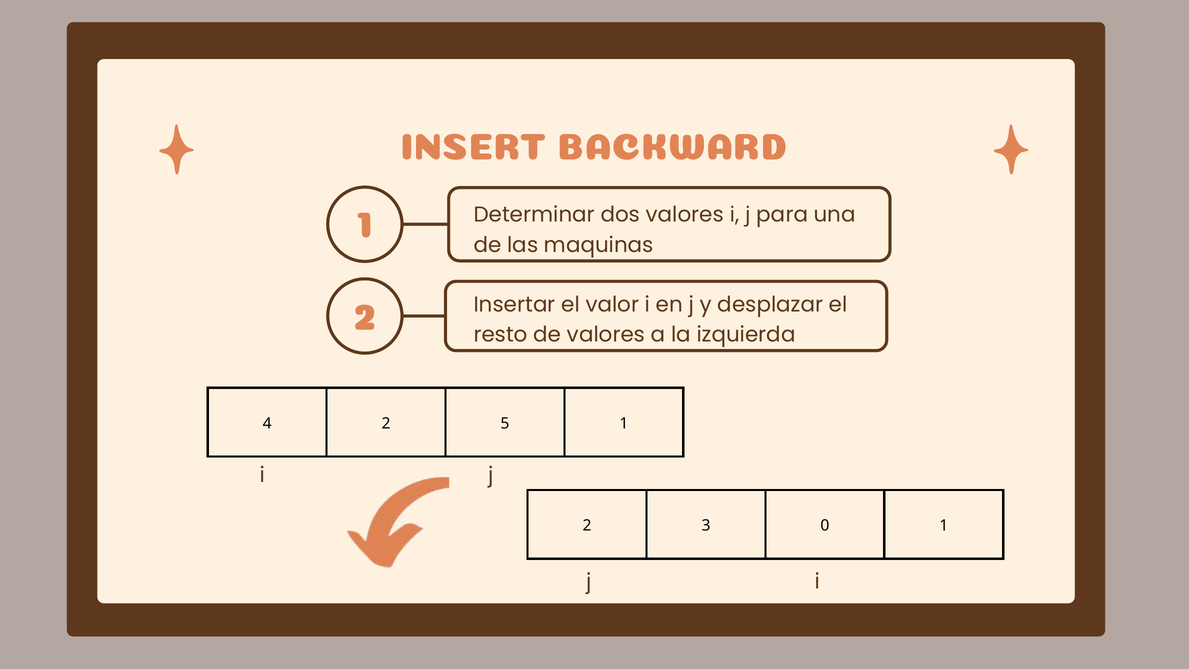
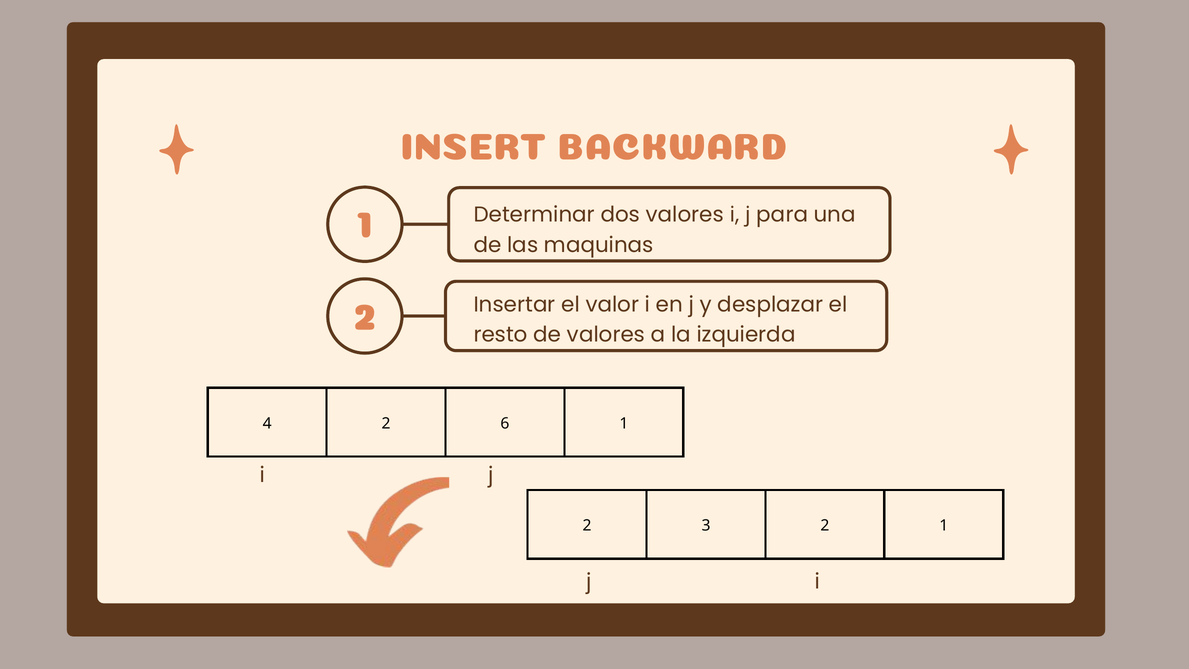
5: 5 -> 6 (505, 423)
3 0: 0 -> 2 (825, 526)
